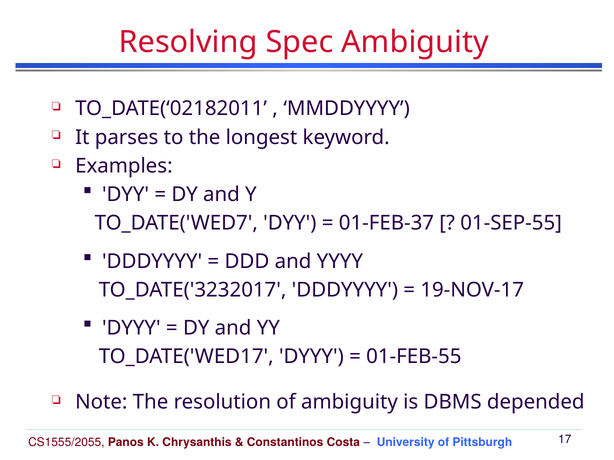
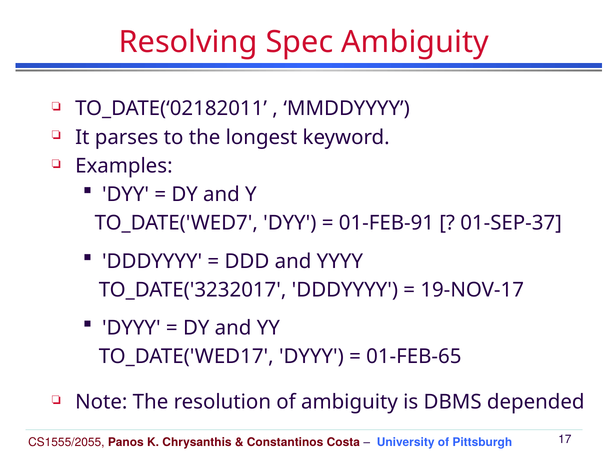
01-FEB-37: 01-FEB-37 -> 01-FEB-91 (386, 223)
01-SEP-55: 01-SEP-55 -> 01-SEP-37 (511, 223)
01-FEB-55: 01-FEB-55 -> 01-FEB-65 (414, 357)
